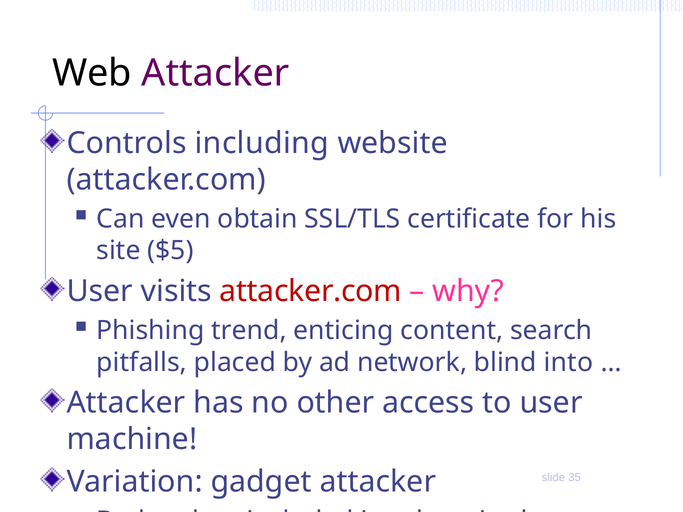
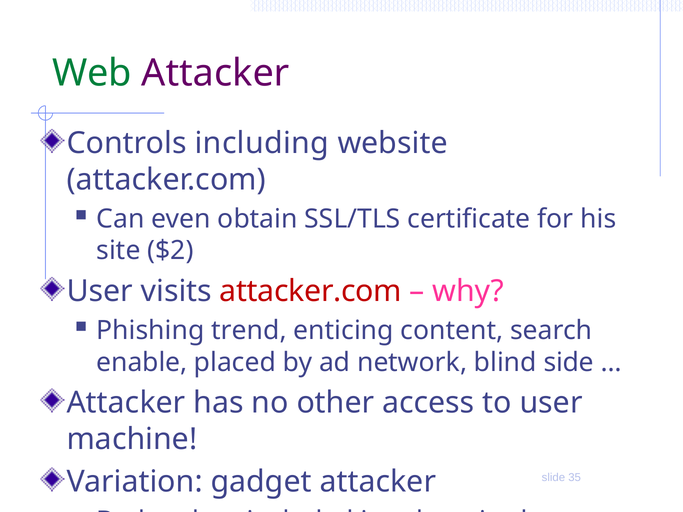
Web colour: black -> green (92, 73)
$5: $5 -> $2 (170, 251)
pitfalls: pitfalls -> enable (142, 362)
into: into -> side (569, 362)
